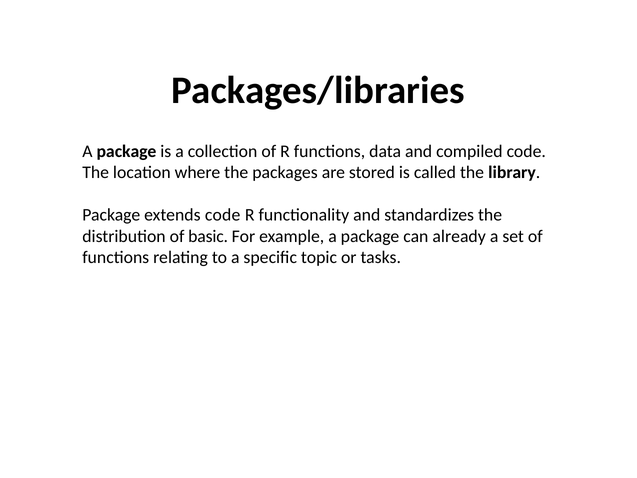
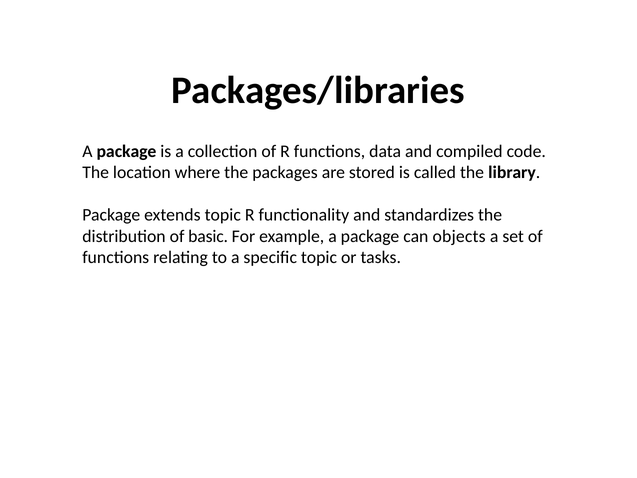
extends code: code -> topic (223, 215)
already: already -> objects (459, 236)
